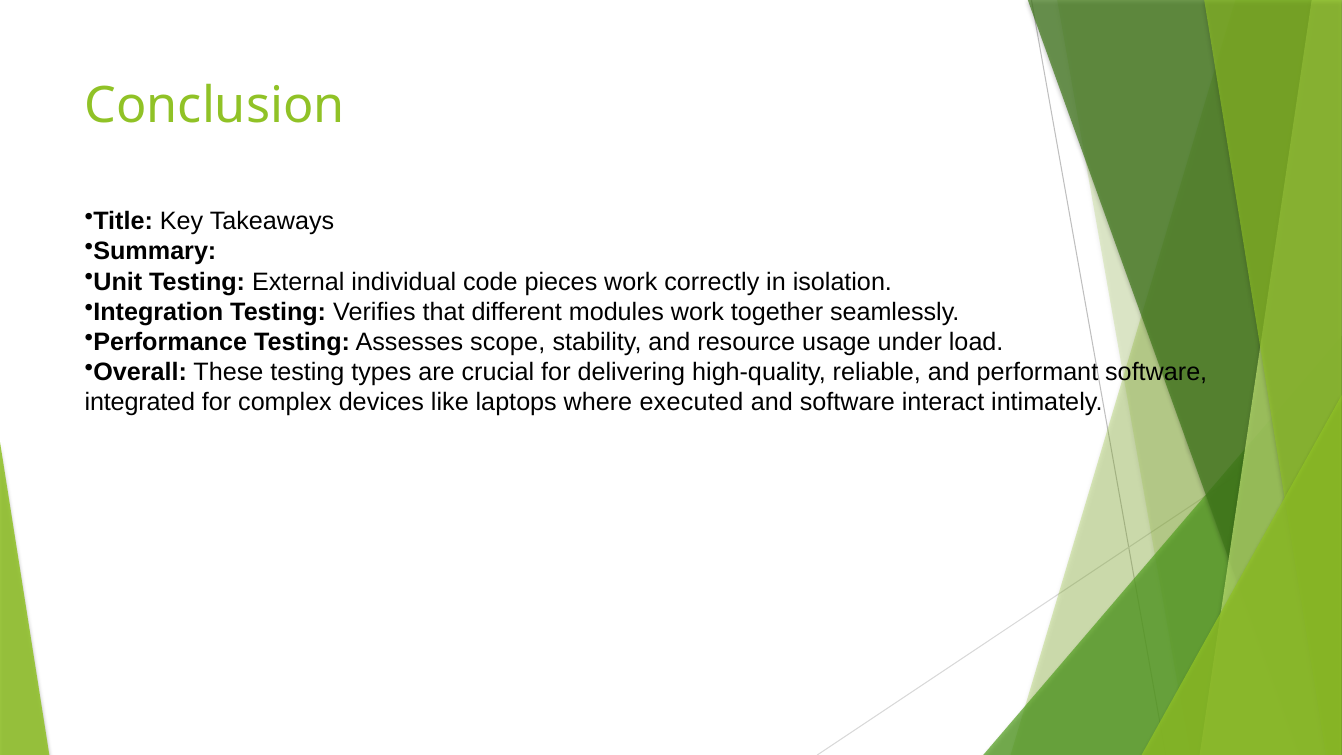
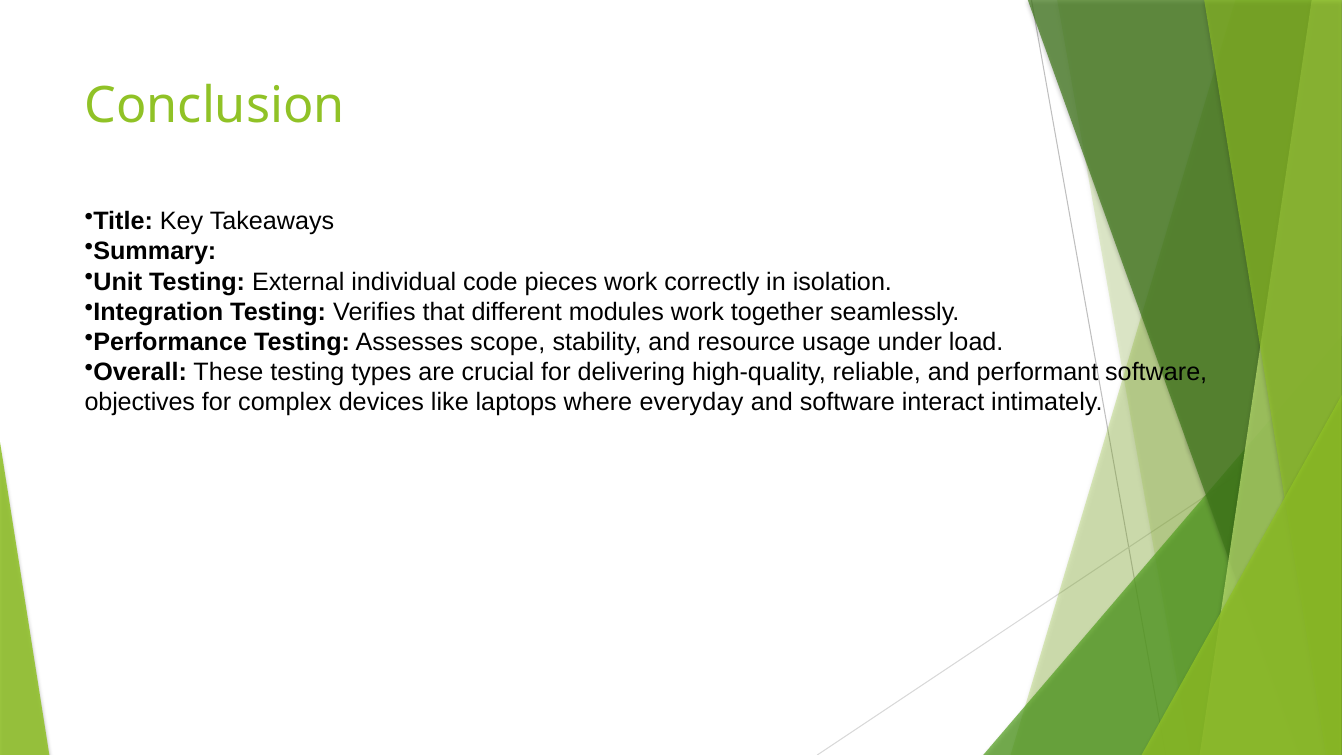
integrated: integrated -> objectives (140, 402)
executed: executed -> everyday (691, 402)
